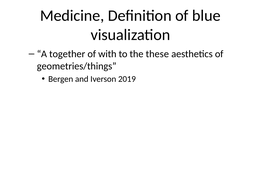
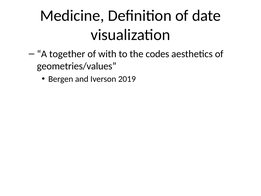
blue: blue -> date (206, 16)
these: these -> codes (157, 54)
geometries/things: geometries/things -> geometries/values (77, 66)
